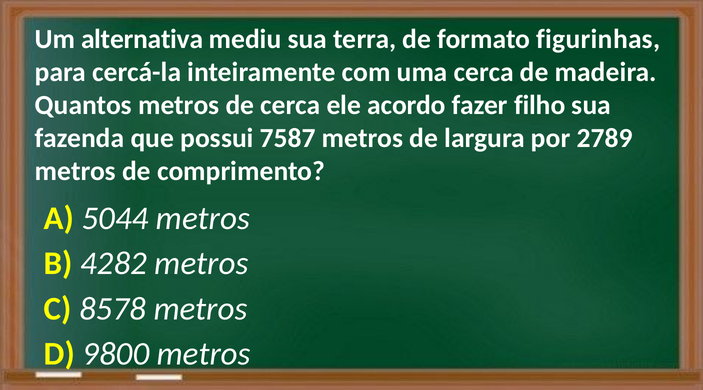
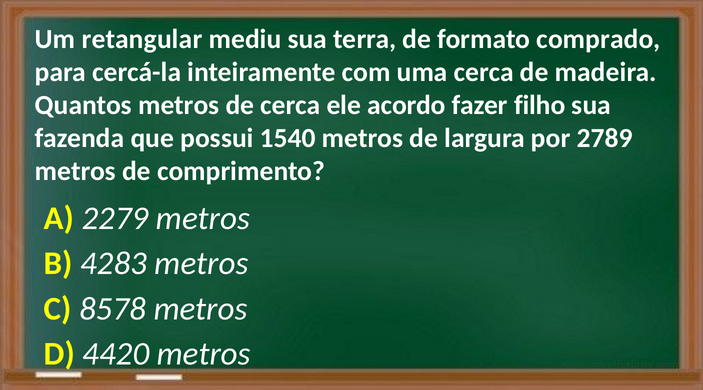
alternativa: alternativa -> retangular (142, 39)
figurinhas: figurinhas -> comprado (598, 39)
7587: 7587 -> 1540 (288, 139)
5044: 5044 -> 2279 (115, 219)
4282: 4282 -> 4283 (114, 264)
9800: 9800 -> 4420 (116, 354)
